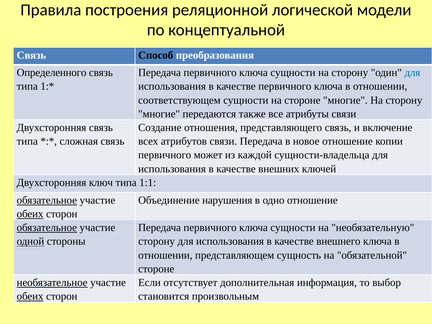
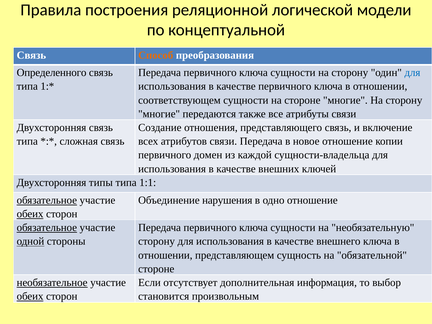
Способ colour: black -> orange (156, 55)
может: может -> домен (208, 155)
ключ: ключ -> типы (101, 183)
